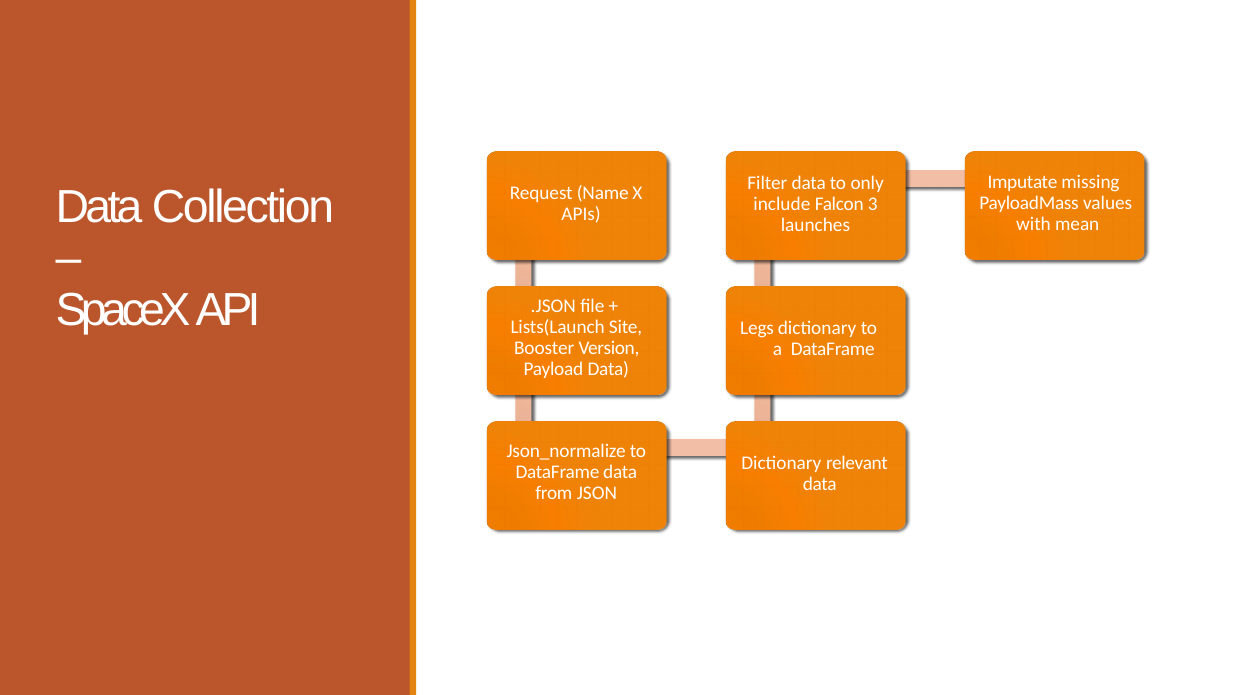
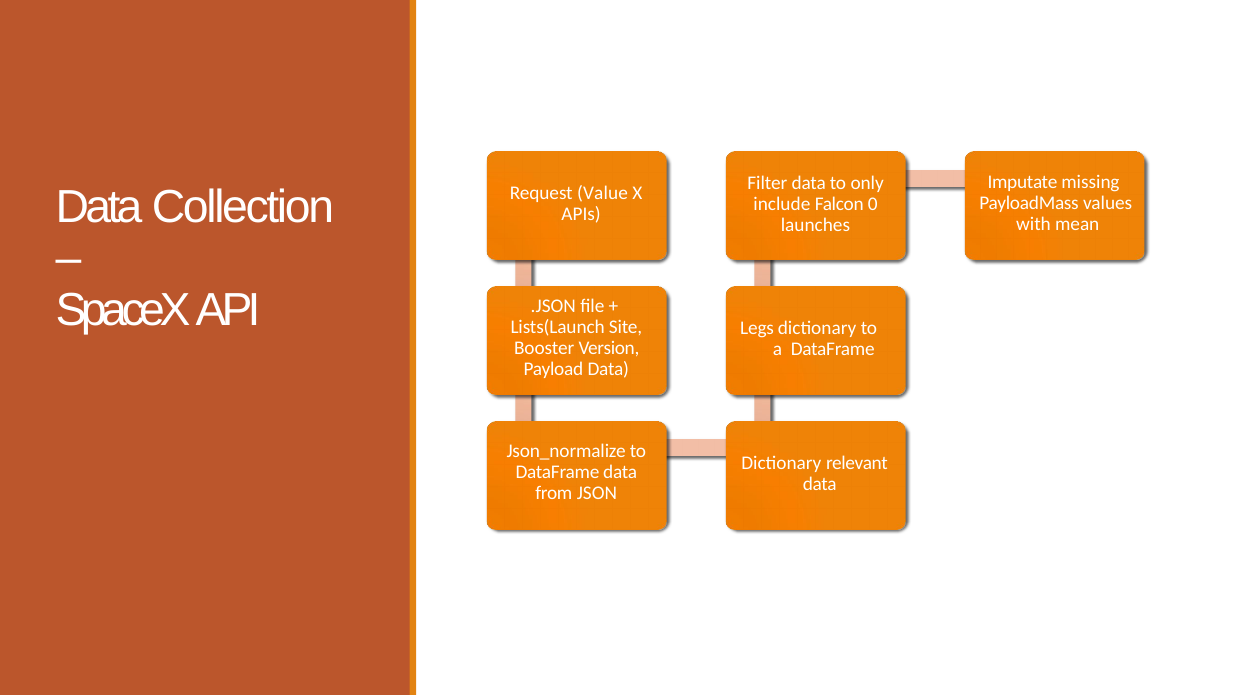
Name: Name -> Value (603, 194)
3: 3 -> 0 (873, 204)
